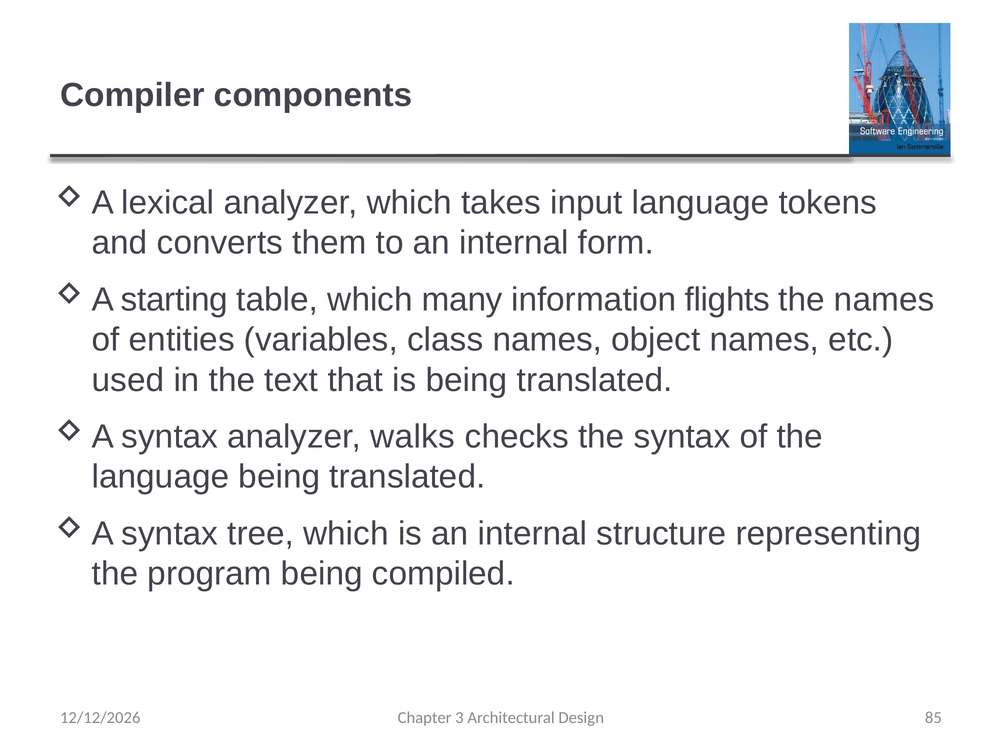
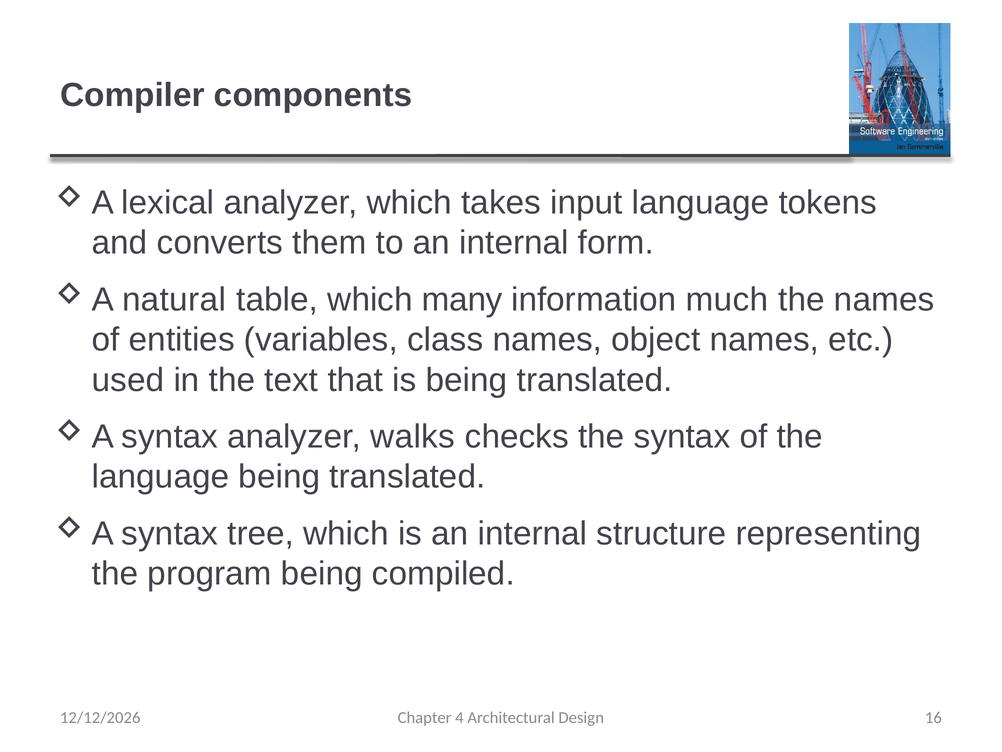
starting: starting -> natural (174, 300)
flights: flights -> much (727, 300)
3: 3 -> 4 (459, 718)
85: 85 -> 16 (933, 718)
